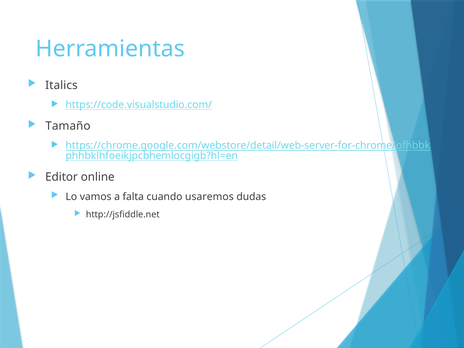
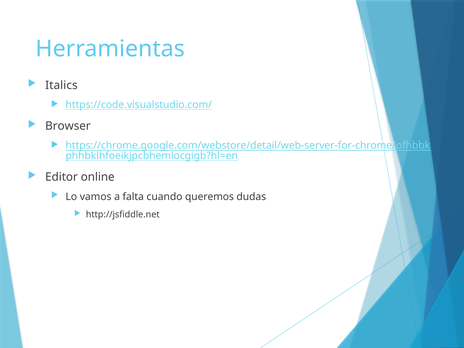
Tamaño: Tamaño -> Browser (68, 126)
usaremos: usaremos -> queremos (209, 197)
